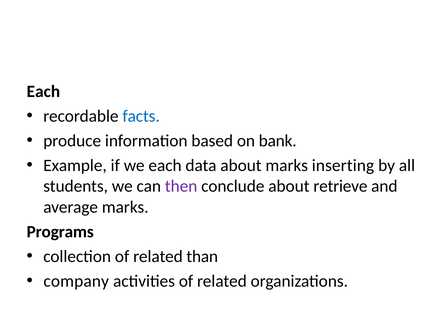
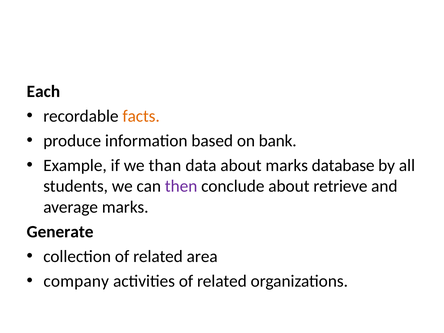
facts colour: blue -> orange (141, 116)
we each: each -> than (165, 166)
inserting: inserting -> database (343, 166)
Programs: Programs -> Generate (60, 232)
than: than -> area (202, 256)
